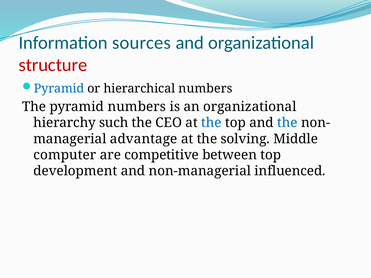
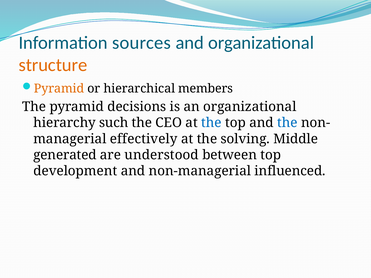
structure colour: red -> orange (53, 65)
Pyramid colour: blue -> orange (59, 89)
hierarchical numbers: numbers -> members (206, 89)
pyramid numbers: numbers -> decisions (137, 107)
advantage: advantage -> effectively (144, 139)
computer: computer -> generated (65, 155)
competitive: competitive -> understood (162, 155)
